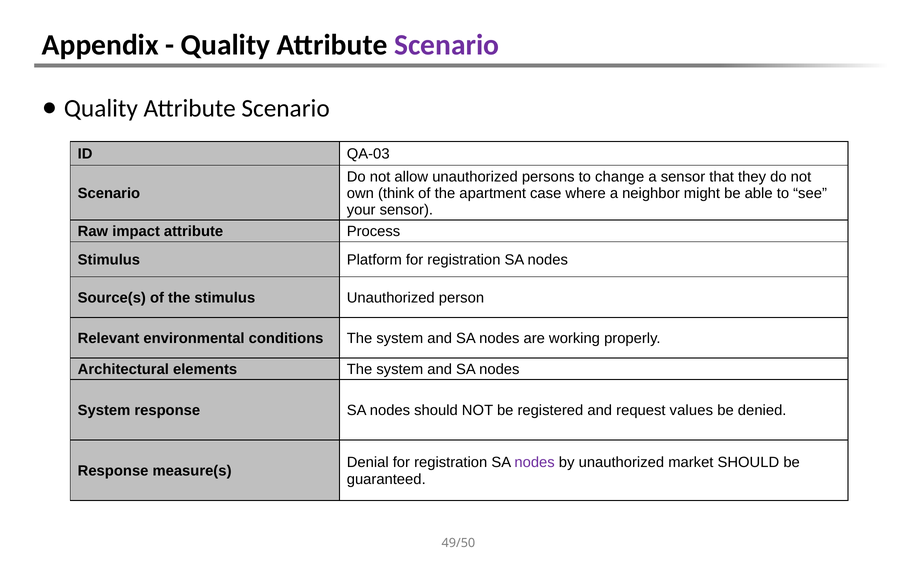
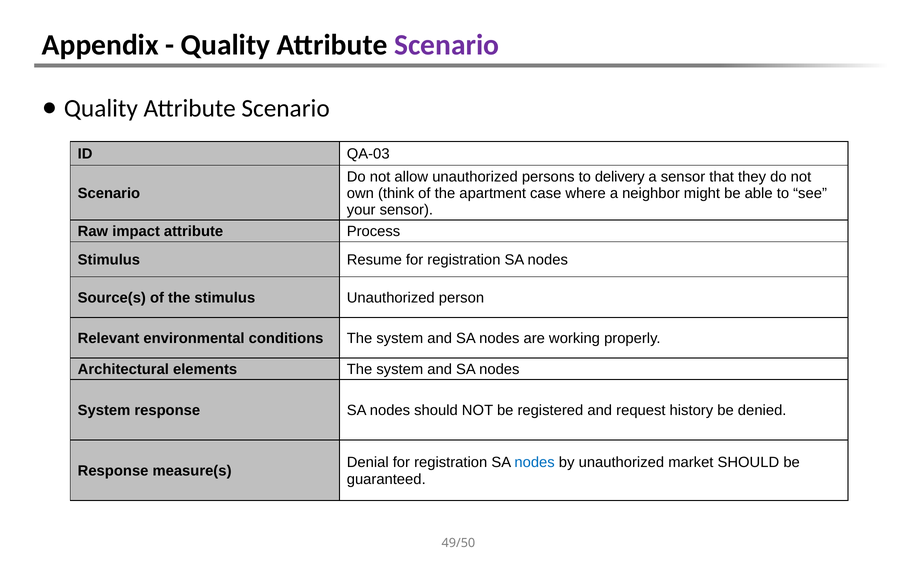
change: change -> delivery (620, 177)
Platform: Platform -> Resume (374, 260)
values: values -> history (691, 410)
nodes colour: purple -> blue (535, 462)
